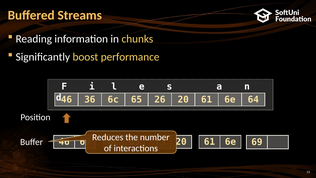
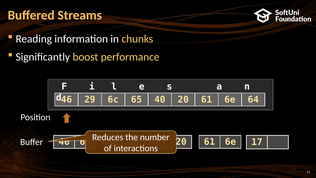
36: 36 -> 29 (90, 99)
26: 26 -> 40 (160, 99)
6e 69: 69 -> 17 (257, 142)
